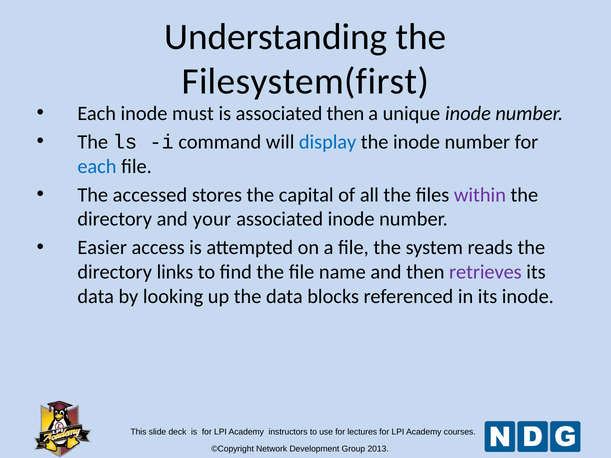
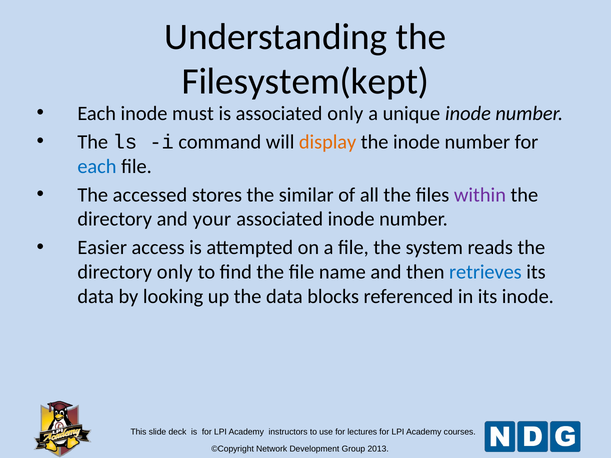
Filesystem(first: Filesystem(first -> Filesystem(kept (305, 82)
associated then: then -> only (345, 113)
display colour: blue -> orange (328, 142)
capital: capital -> similar (306, 195)
directory links: links -> only (175, 272)
retrieves colour: purple -> blue (485, 272)
